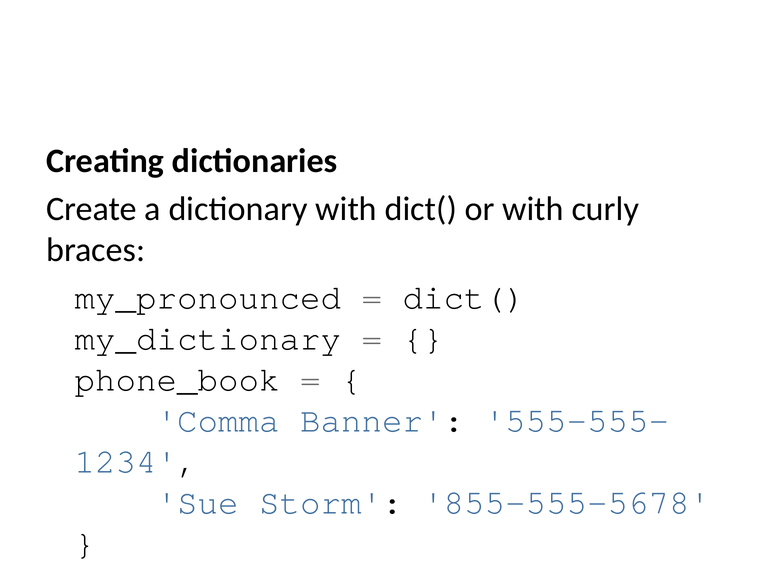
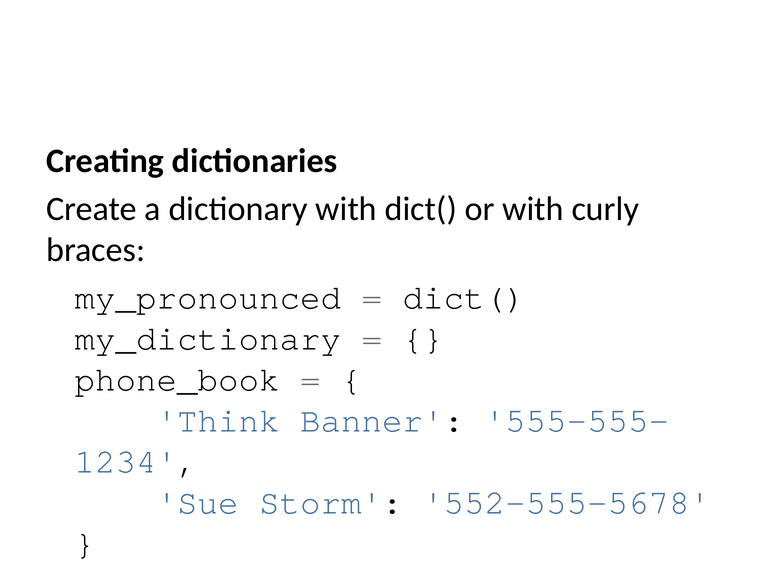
Comma: Comma -> Think (218, 421)
855-555-5678: 855-555-5678 -> 552-555-5678 (567, 503)
